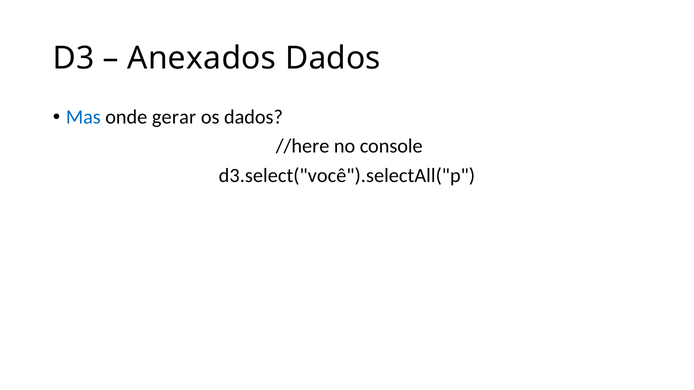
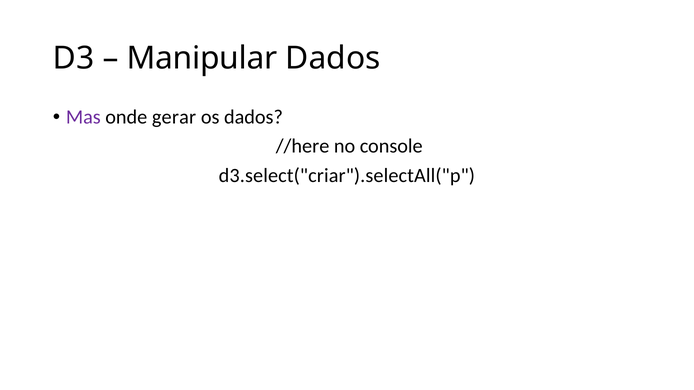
Anexados: Anexados -> Manipular (202, 58)
Mas colour: blue -> purple (83, 117)
d3.select("você").selectAll("p: d3.select("você").selectAll("p -> d3.select("criar").selectAll("p (347, 176)
